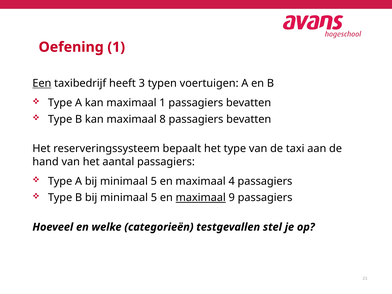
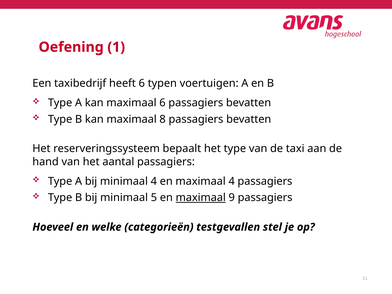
Een underline: present -> none (42, 83)
heeft 3: 3 -> 6 (142, 83)
maximaal 1: 1 -> 6 (162, 103)
A bij minimaal 5: 5 -> 4 (154, 181)
